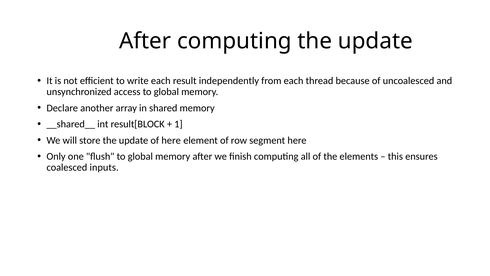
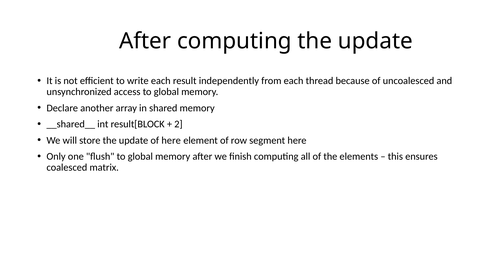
1: 1 -> 2 (178, 124)
inputs: inputs -> matrix (104, 167)
